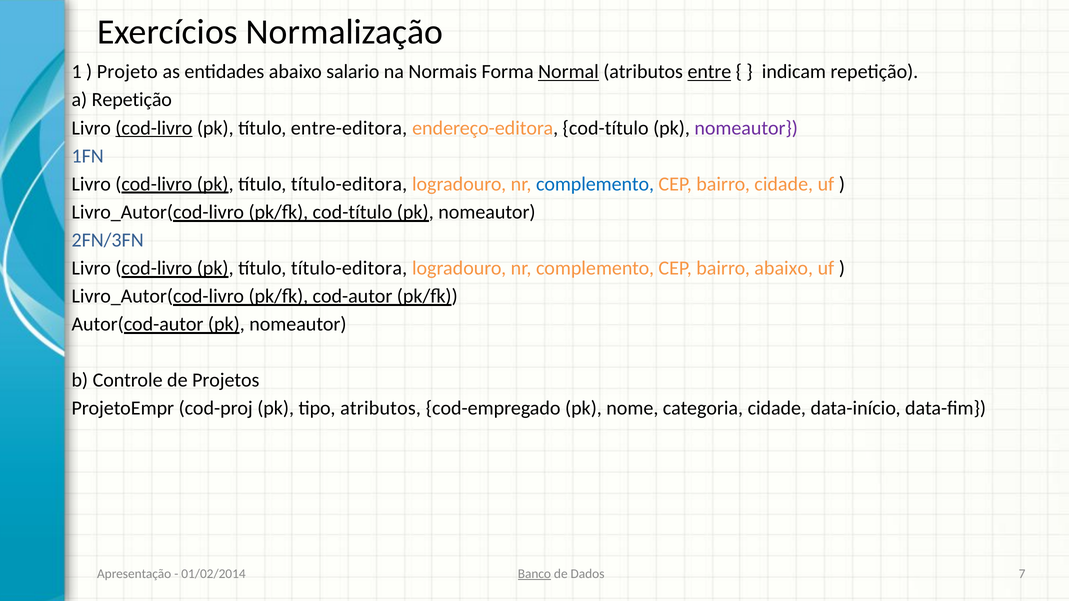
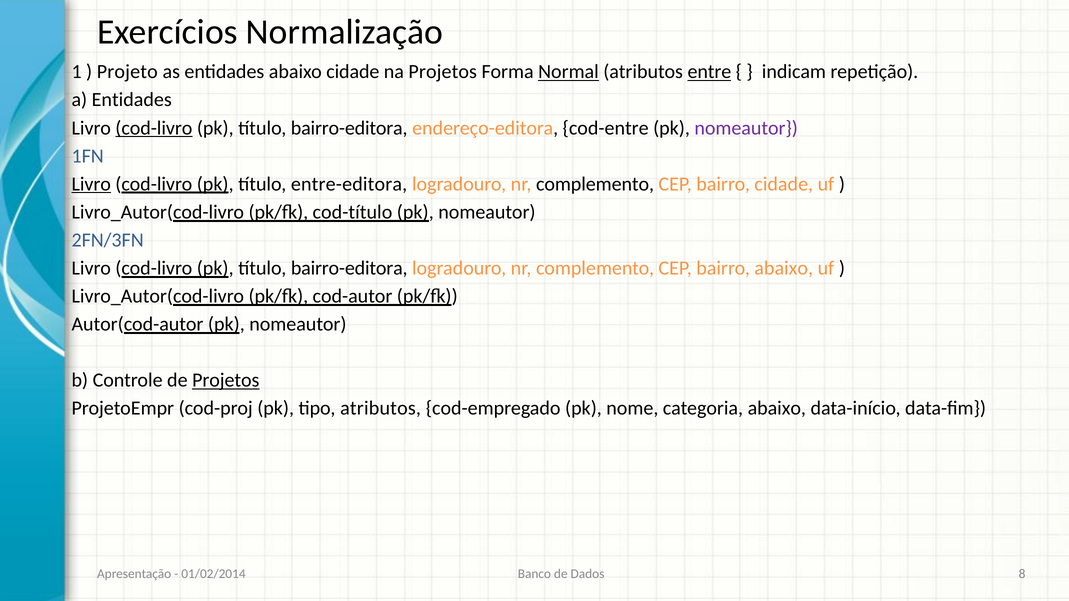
abaixo salario: salario -> cidade (353, 72)
na Normais: Normais -> Projetos (443, 72)
a Repetição: Repetição -> Entidades (132, 100)
entre-editora: entre-editora -> bairro-editora (349, 128)
endereço-editora cod-título: cod-título -> cod-entre (606, 128)
Livro underline: none -> present (91, 184)
título-editora: título-editora -> entre-editora (349, 184)
complemento colour: blue -> black (595, 184)
título-editora: título-editora -> bairro-editora (349, 268)
Projetos underline: none -> present (226, 381)
categoria cidade: cidade -> abaixo (777, 409)
Banco underline: present -> none (534, 574)
7: 7 -> 8 (1022, 574)
